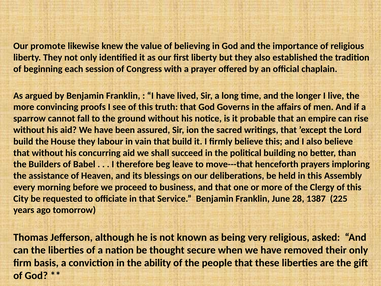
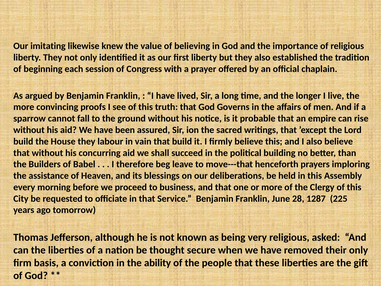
promote: promote -> imitating (48, 46)
1387: 1387 -> 1287 (316, 198)
